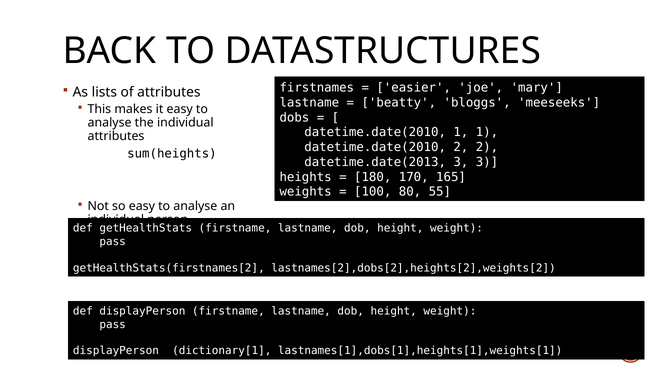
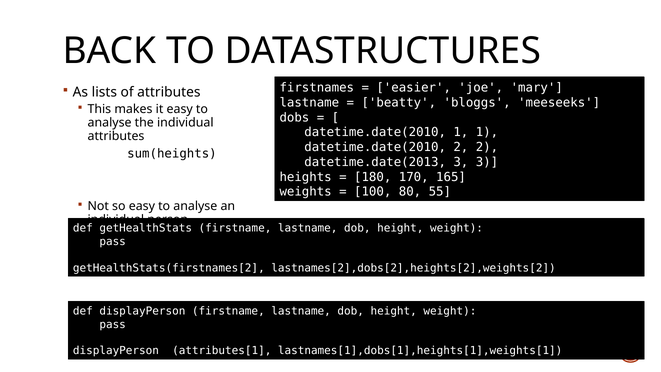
dictionary[1: dictionary[1 -> attributes[1 (222, 351)
